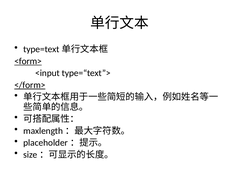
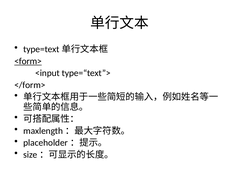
</form> underline: present -> none (30, 85)
